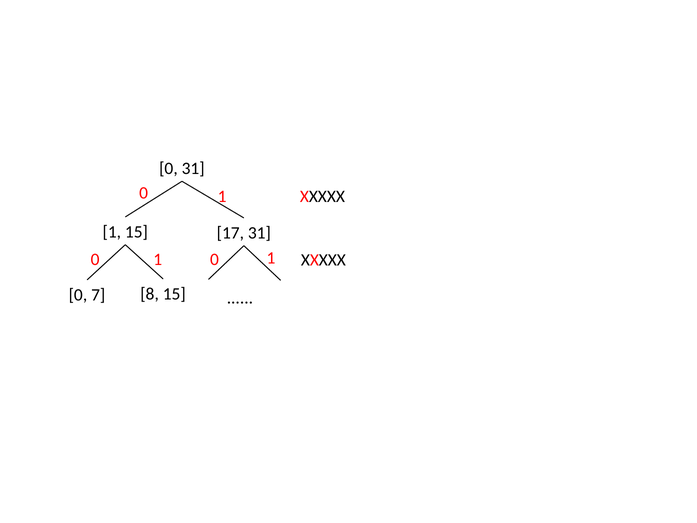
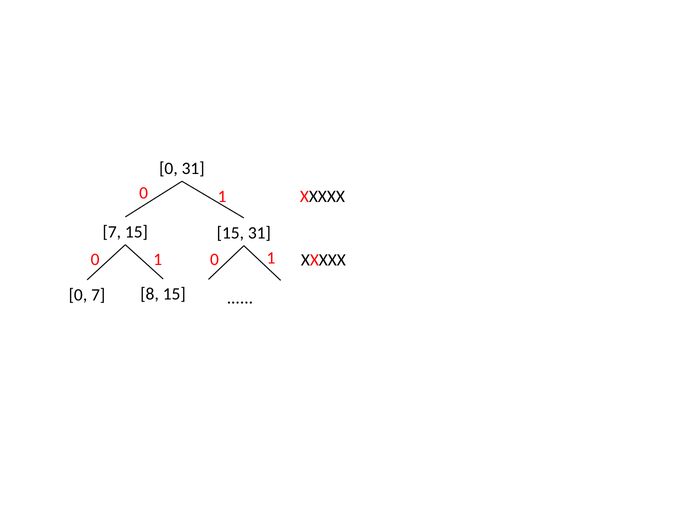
1: 1 -> 7 (112, 232)
15 17: 17 -> 15 (230, 233)
